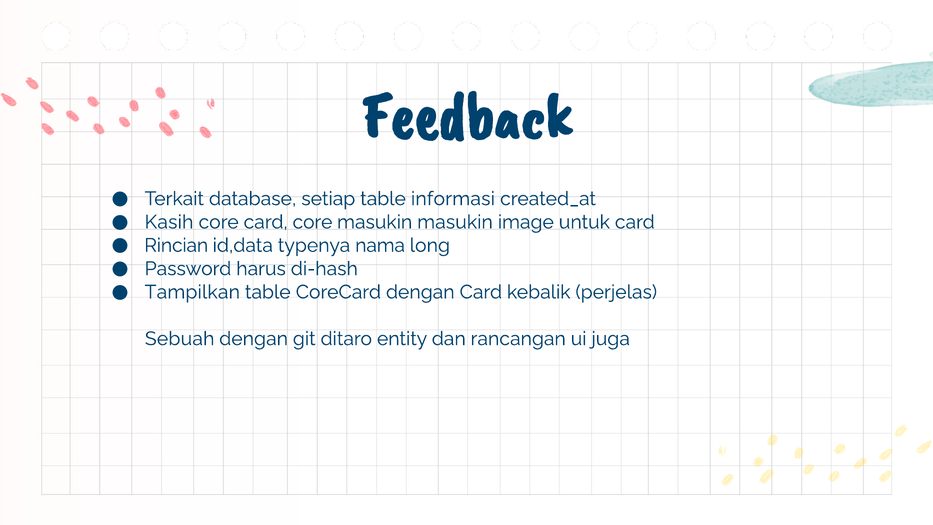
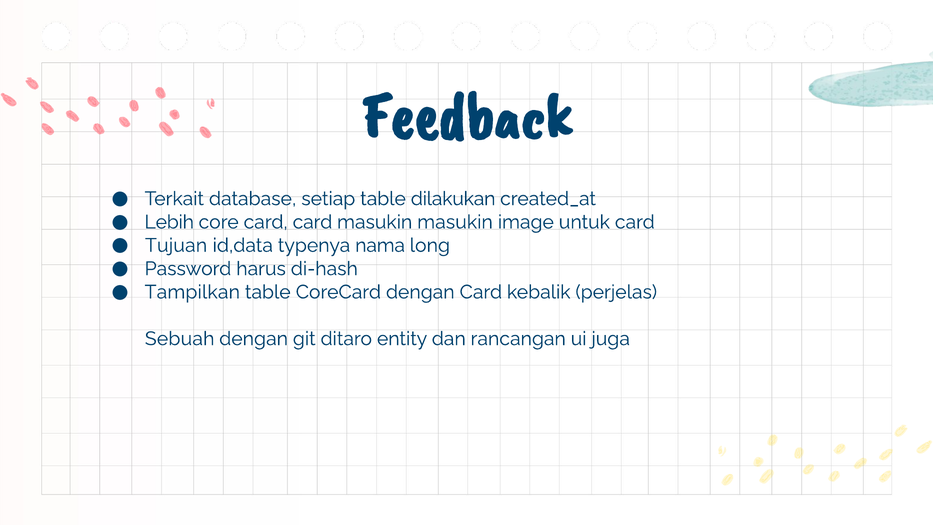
informasi: informasi -> dilakukan (453, 199)
Kasih: Kasih -> Lebih (169, 222)
card core: core -> card (312, 222)
Rincian: Rincian -> Tujuan (176, 245)
